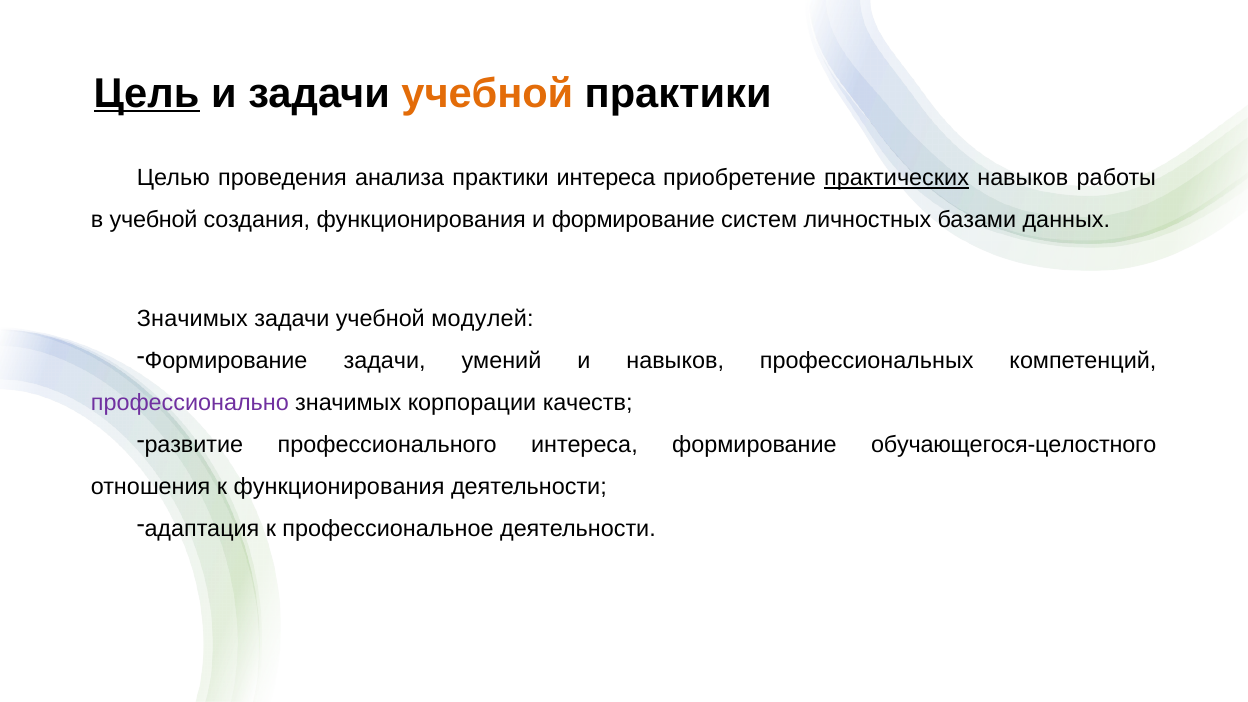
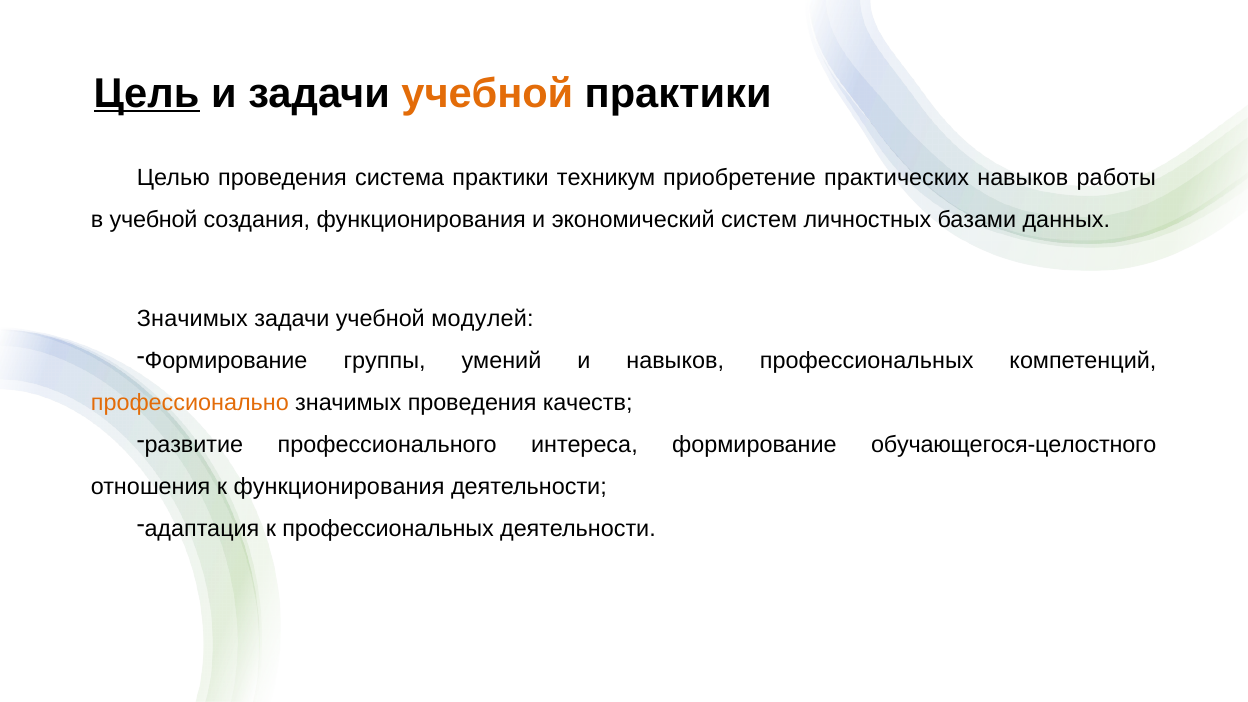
анализа: анализа -> система (400, 178)
практики интереса: интереса -> техникум (606, 178)
практических underline: present -> none (897, 178)
и формирование: формирование -> экономический (633, 220)
задачи: задачи -> группы (385, 360)
профессионально colour: purple -> orange (190, 403)
значимых корпорации: корпорации -> проведения (472, 403)
к профессиональное: профессиональное -> профессиональных (388, 529)
